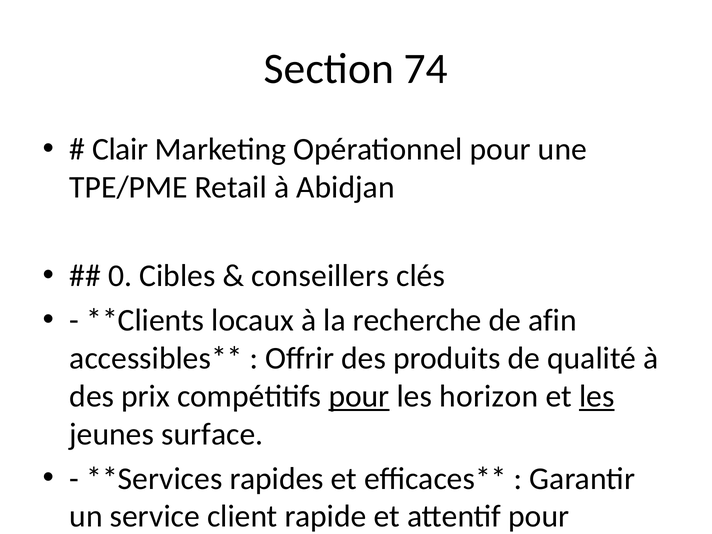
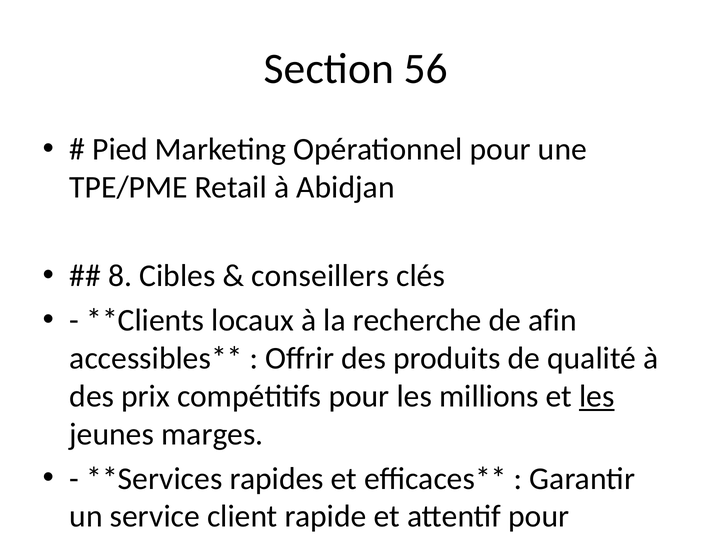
74: 74 -> 56 (426, 69)
Clair: Clair -> Pied (120, 149)
0: 0 -> 8 (120, 276)
pour underline: present -> none (359, 396)
horizon: horizon -> millions (489, 396)
surface: surface -> marges (212, 434)
